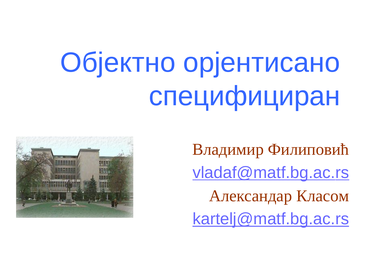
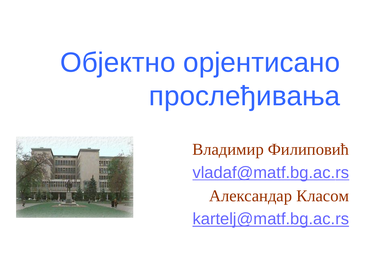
специфициран: специфициран -> прослеђивања (245, 96)
